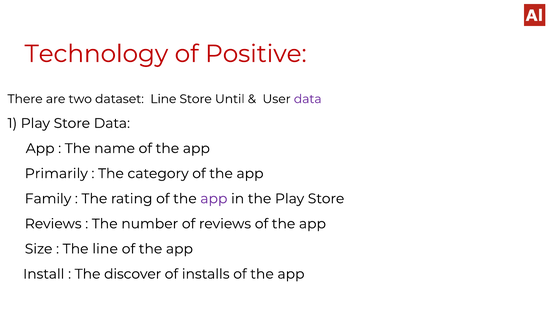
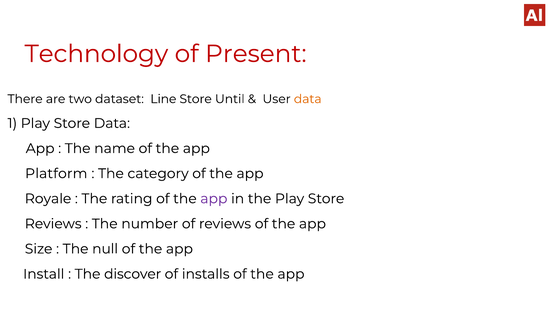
Positive: Positive -> Present (256, 54)
data colour: purple -> orange (308, 99)
Primarily: Primarily -> Platform (56, 173)
Family: Family -> Royale (48, 198)
The line: line -> null (105, 248)
